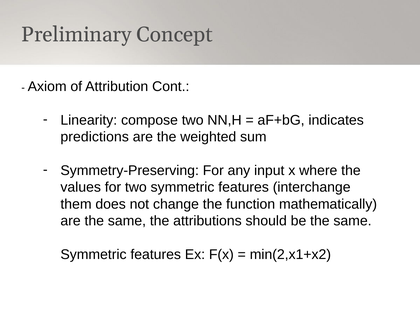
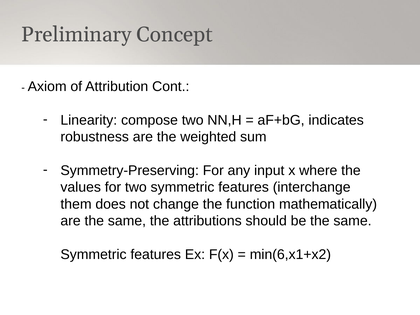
predictions: predictions -> robustness (95, 137)
min(2,x1+x2: min(2,x1+x2 -> min(6,x1+x2 (290, 254)
